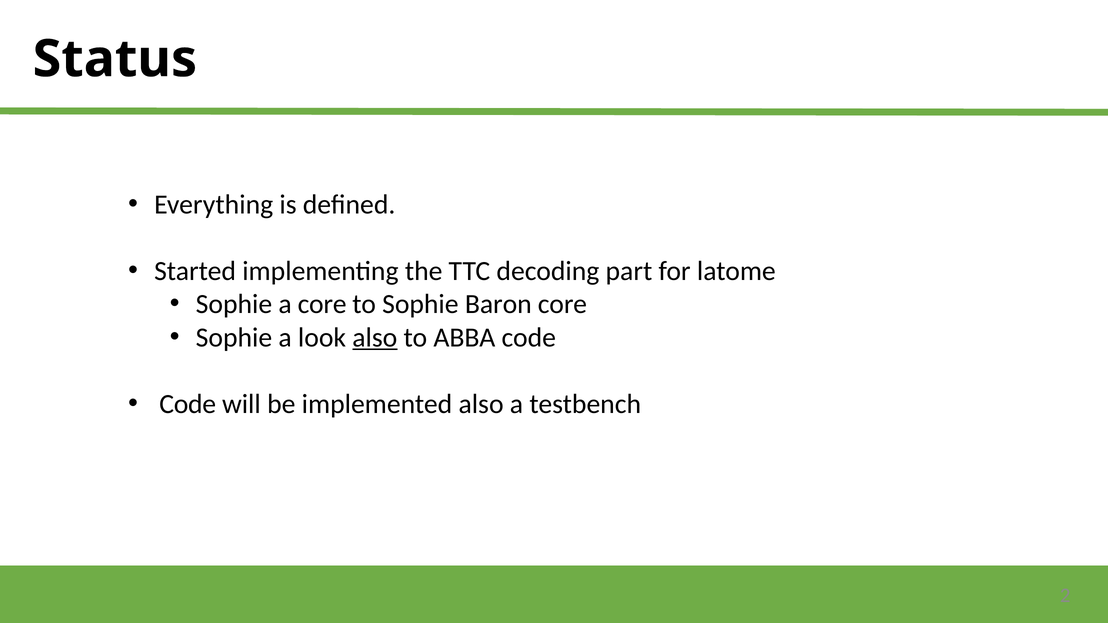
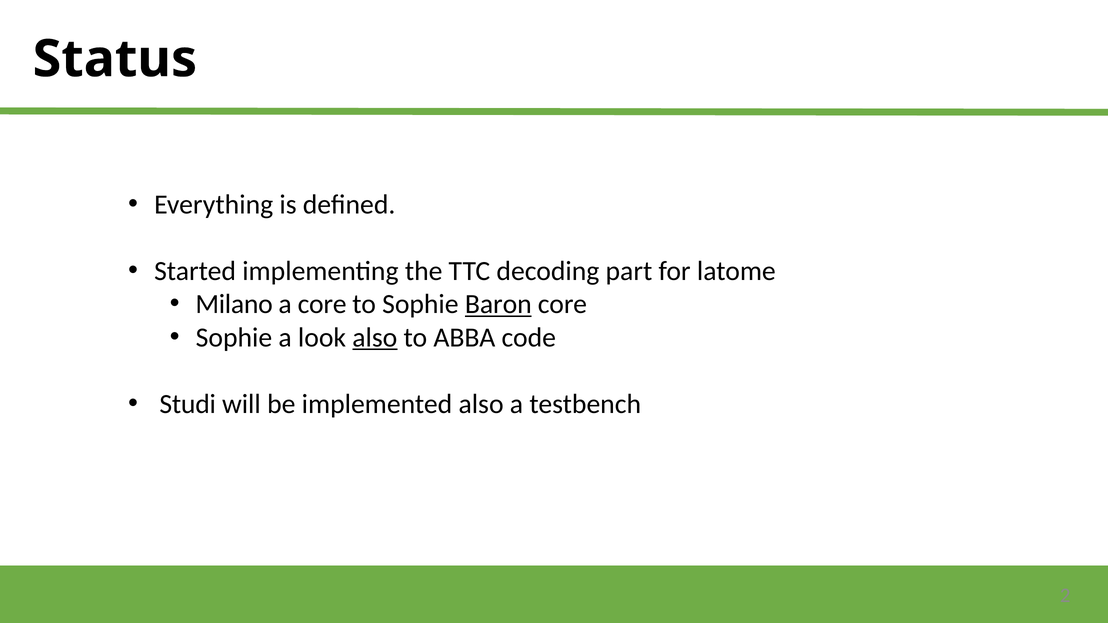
Sophie: Sophie -> Milano (234, 304)
Baron underline: none -> present (498, 304)
Code: Code -> Studi (188, 404)
